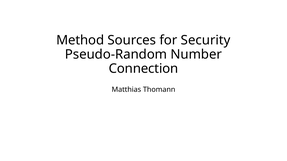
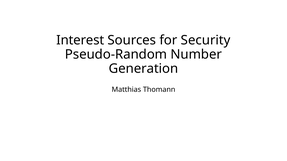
Method: Method -> Interest (80, 40)
Connection: Connection -> Generation (143, 69)
